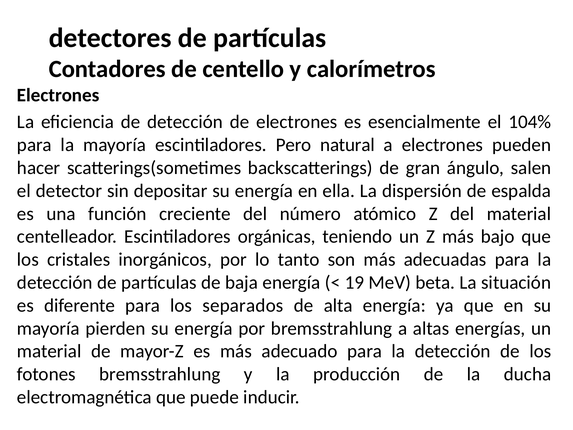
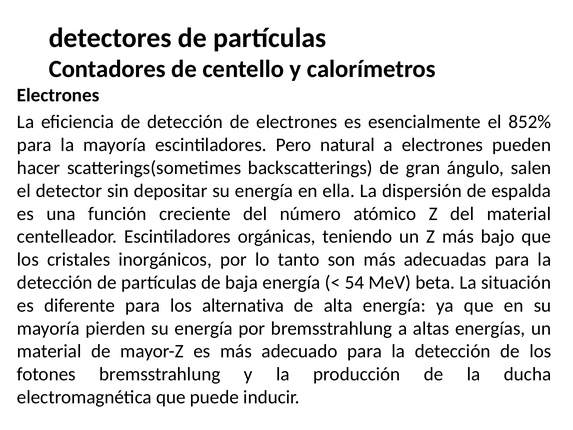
104%: 104% -> 852% (530, 122)
19: 19 -> 54 (354, 282)
separados: separados -> alternativa (243, 305)
